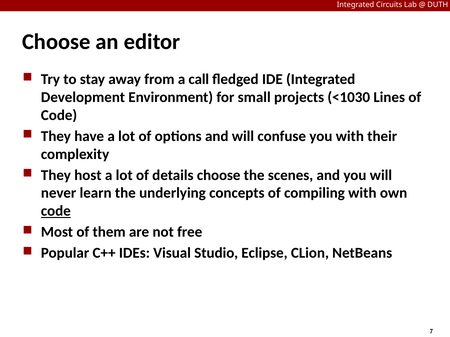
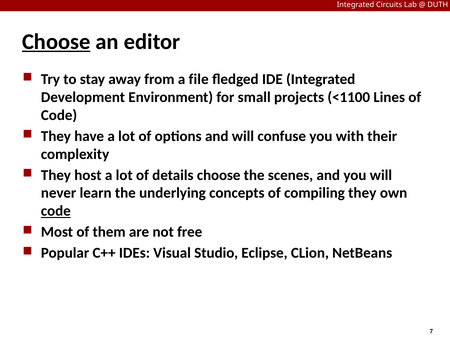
Choose underline: none -> present (56, 42)
call: call -> file (199, 79)
<1030: <1030 -> <1100 (349, 97)
compiling with: with -> they (362, 193)
